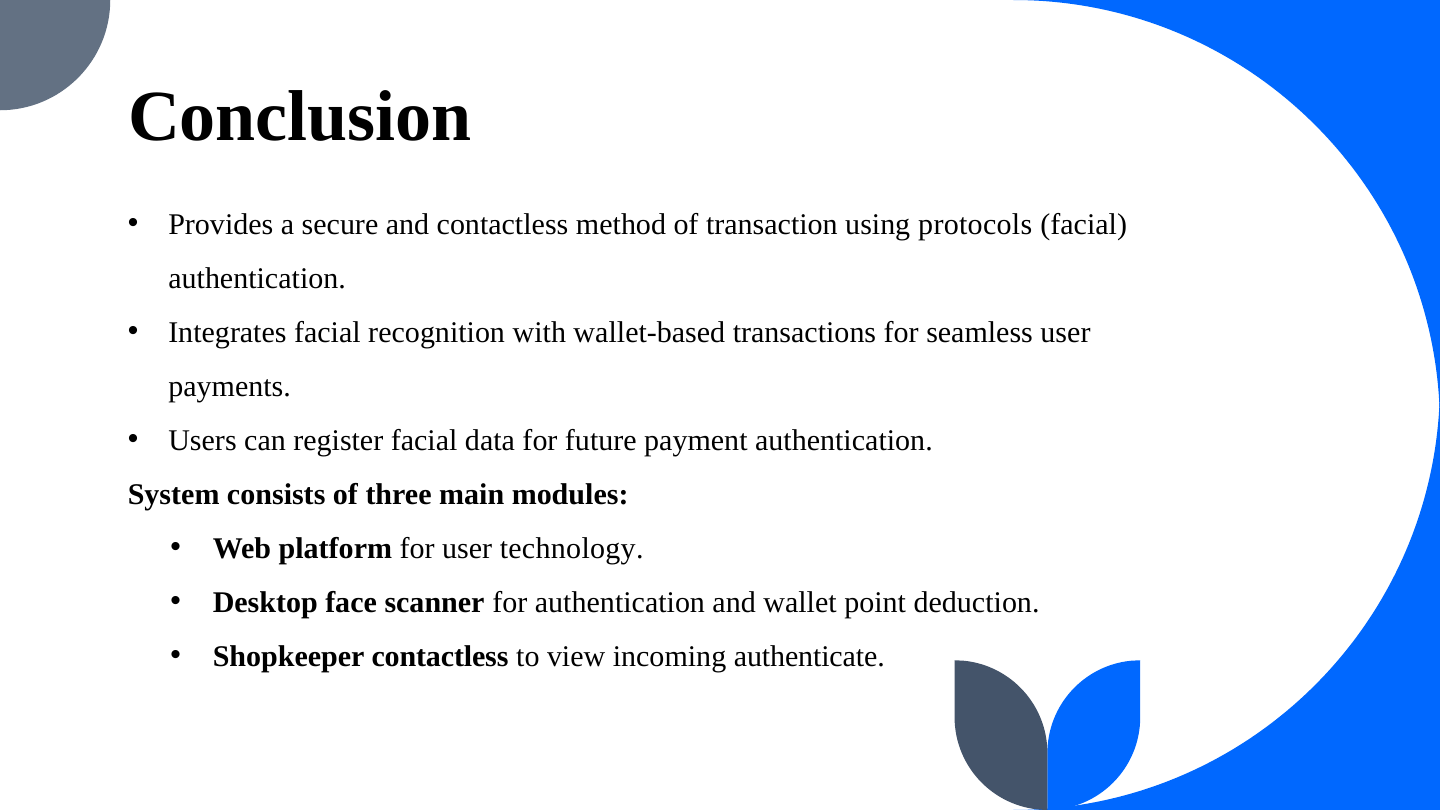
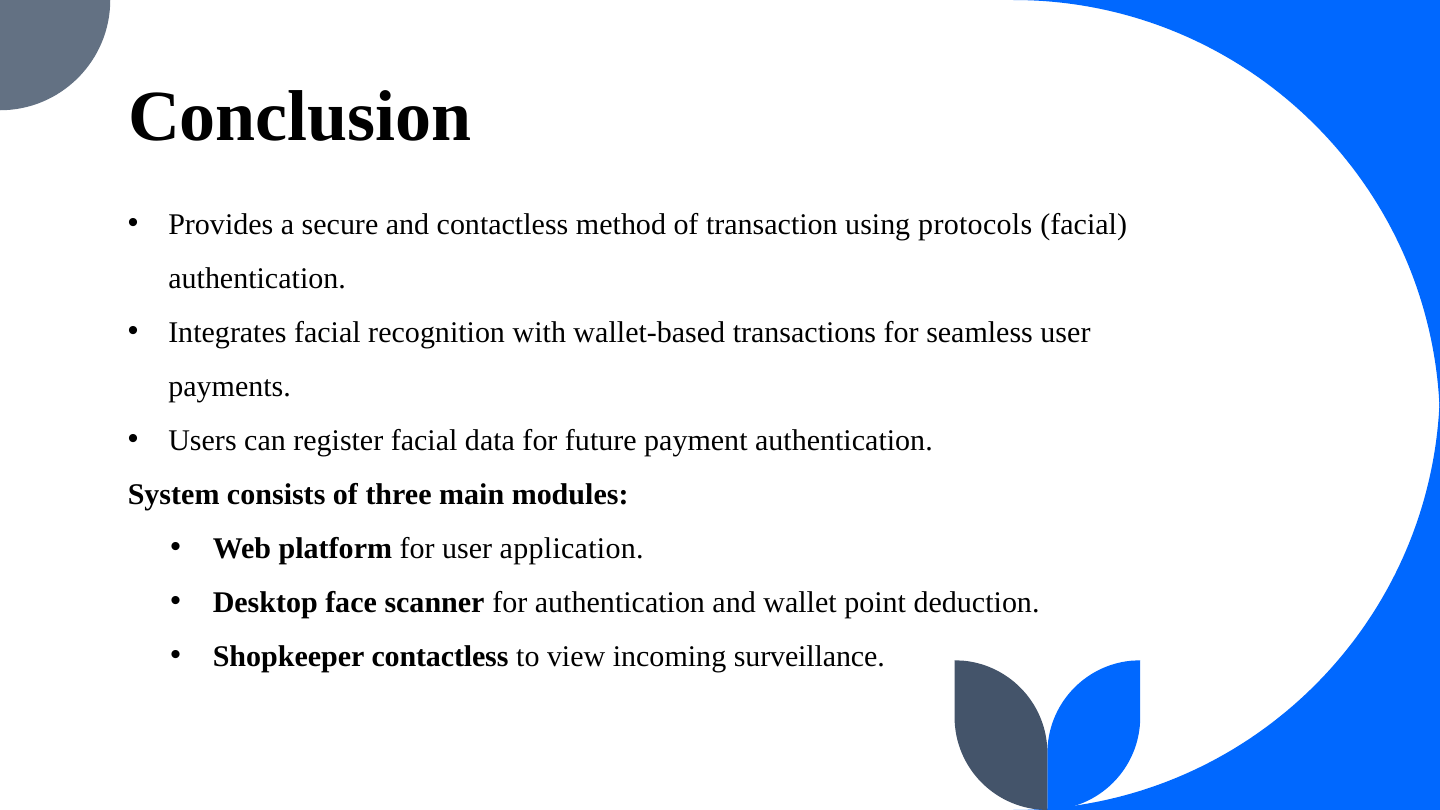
technology: technology -> application (572, 548)
authenticate: authenticate -> surveillance (809, 656)
